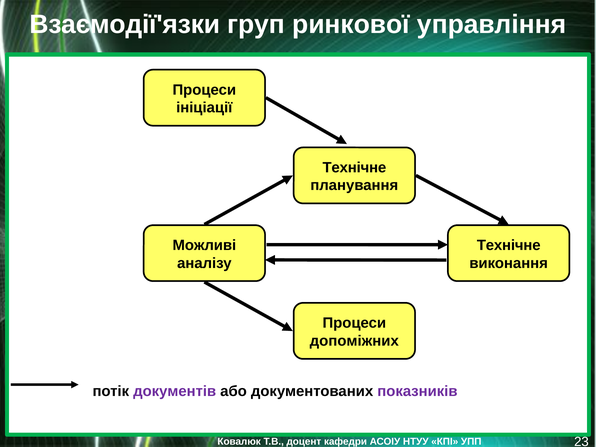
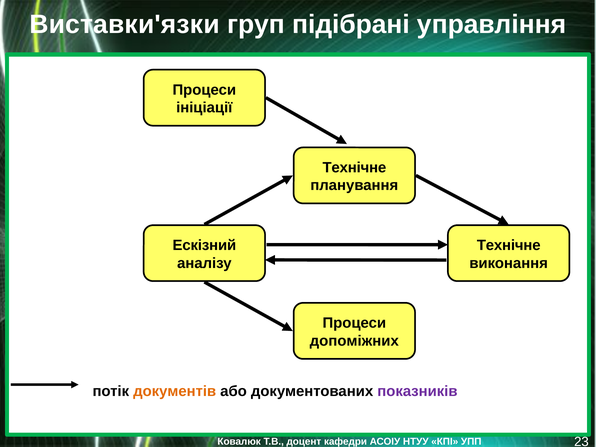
Взаємодії'язки: Взаємодії'язки -> Виставки'язки (125, 24)
ринкової: ринкової -> підібрані (351, 24)
Можливі: Можливі -> Ескізний (204, 245)
документів colour: purple -> orange (175, 391)
